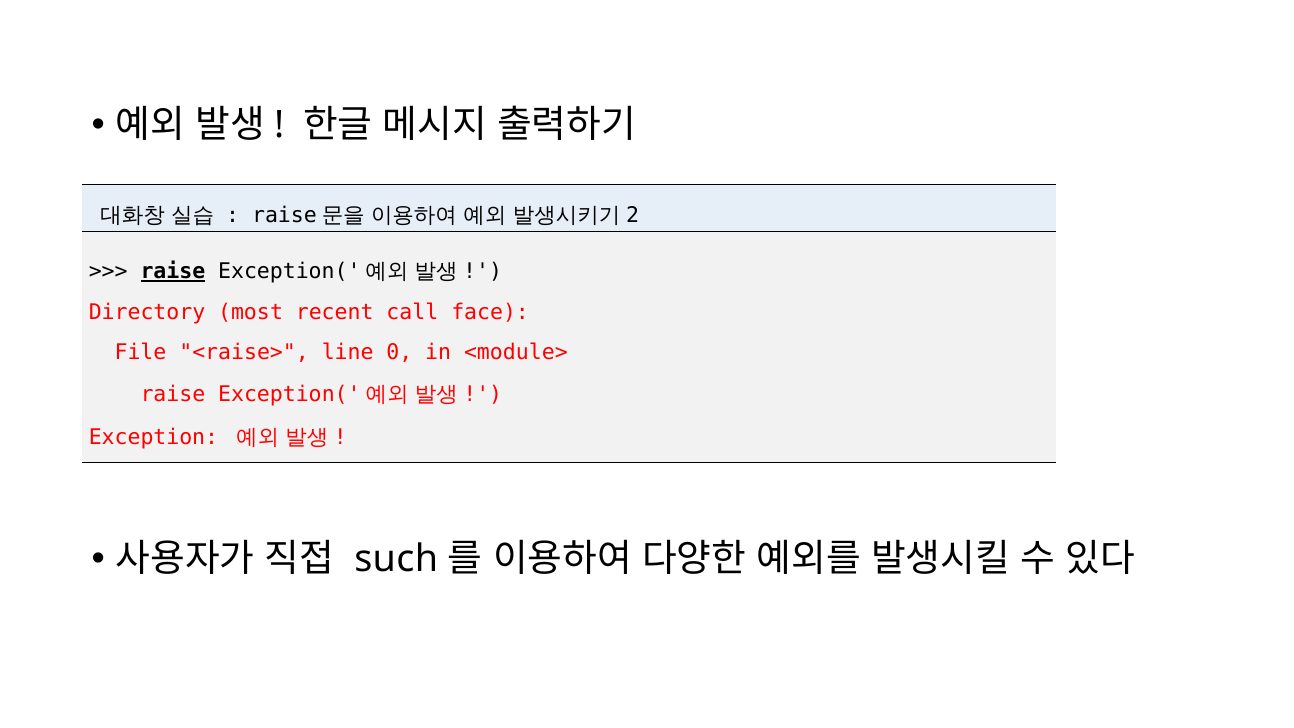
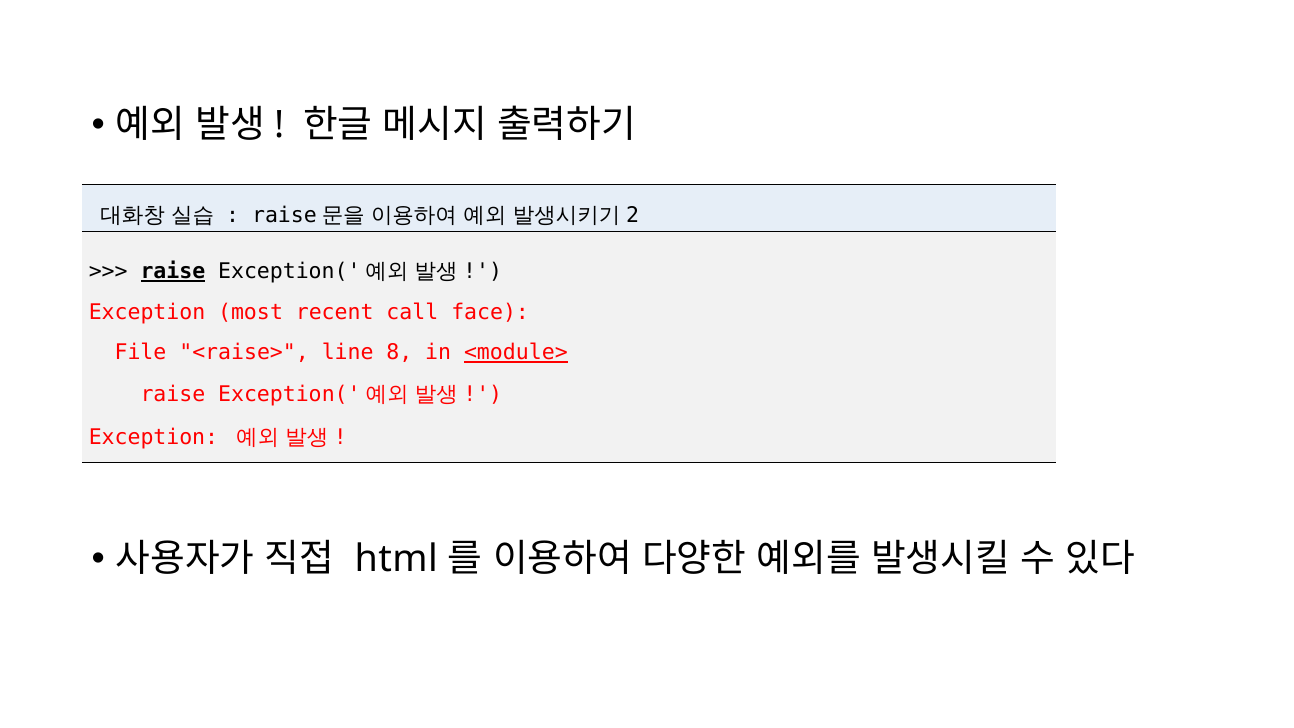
Directory: Directory -> Exception (147, 313)
0: 0 -> 8 (399, 353)
<module> underline: none -> present (516, 353)
such: such -> html (396, 559)
